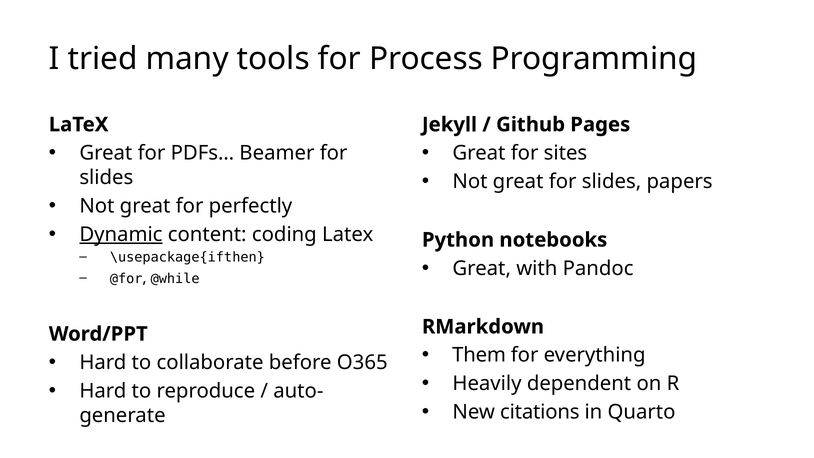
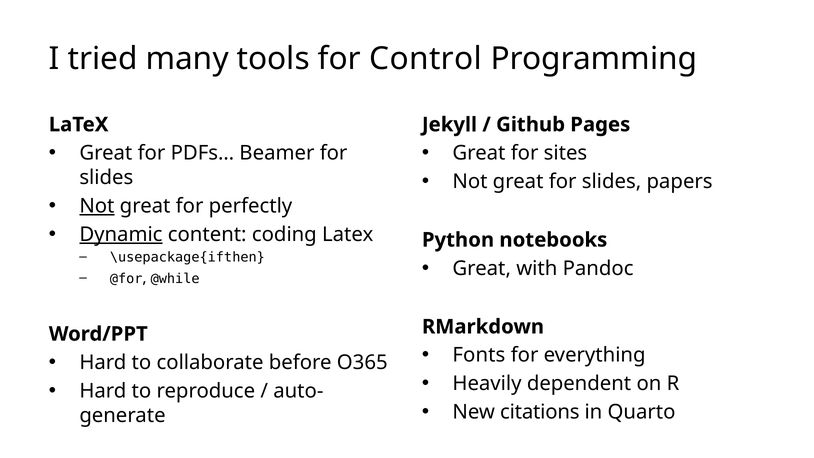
Process: Process -> Control (426, 59)
Not underline: none -> present (97, 206)
Them: Them -> Fonts (479, 355)
